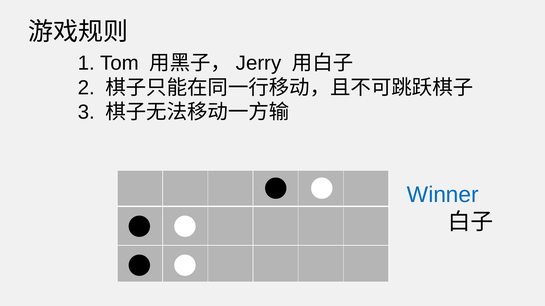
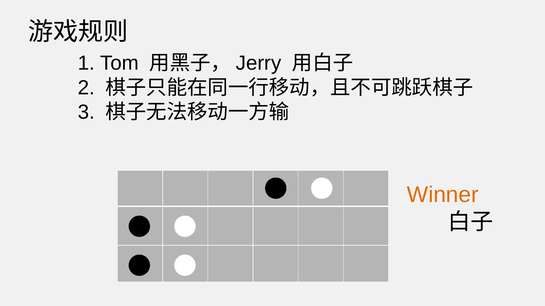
Winner colour: blue -> orange (443, 195)
